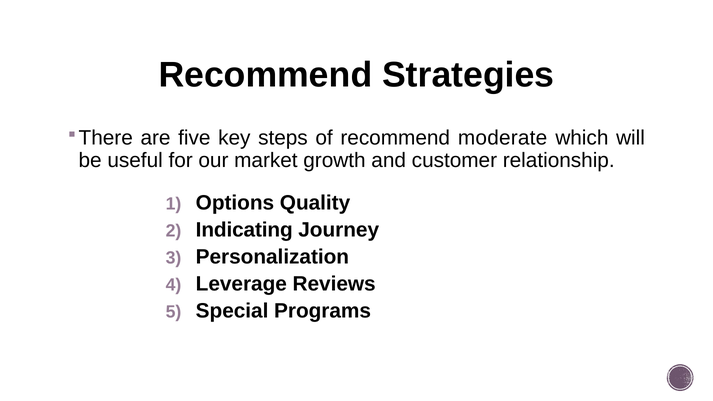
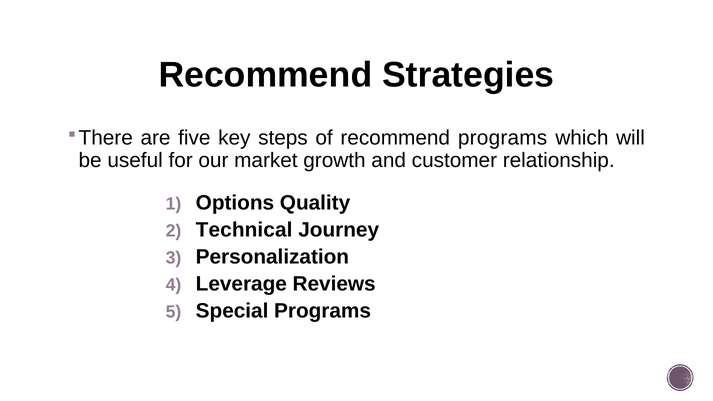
recommend moderate: moderate -> programs (503, 138)
Indicating: Indicating -> Technical (244, 230)
